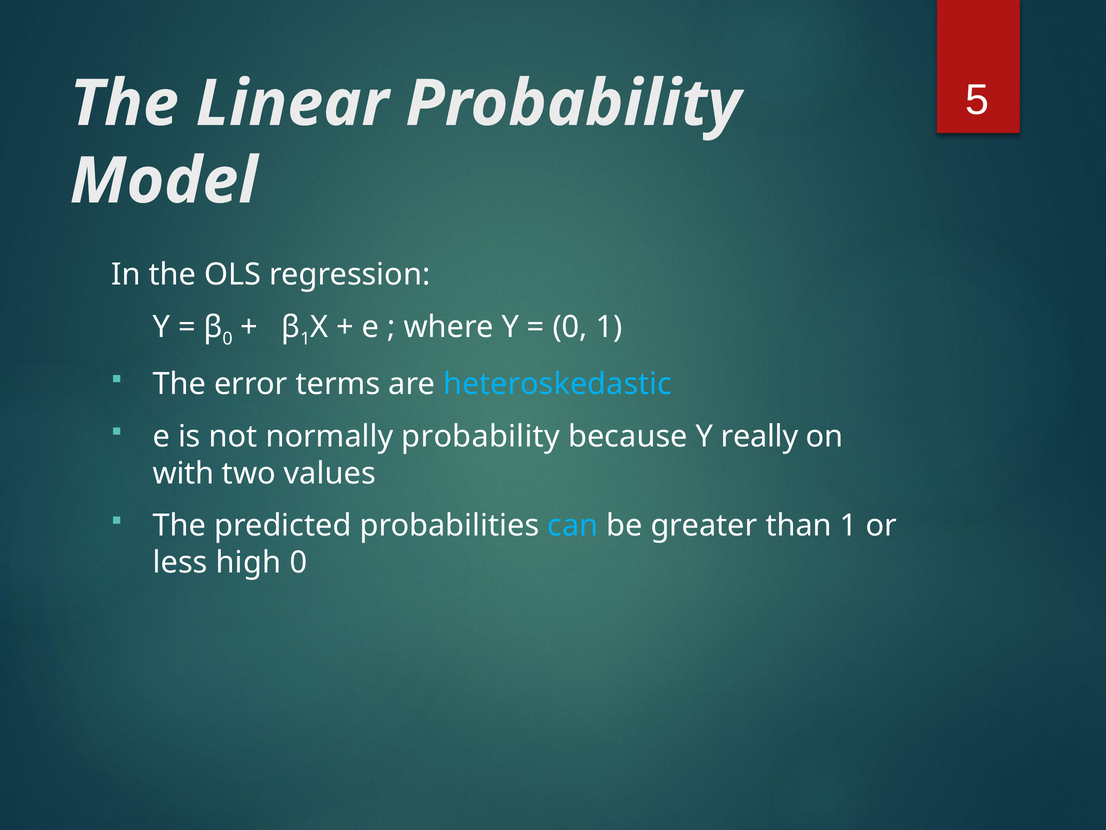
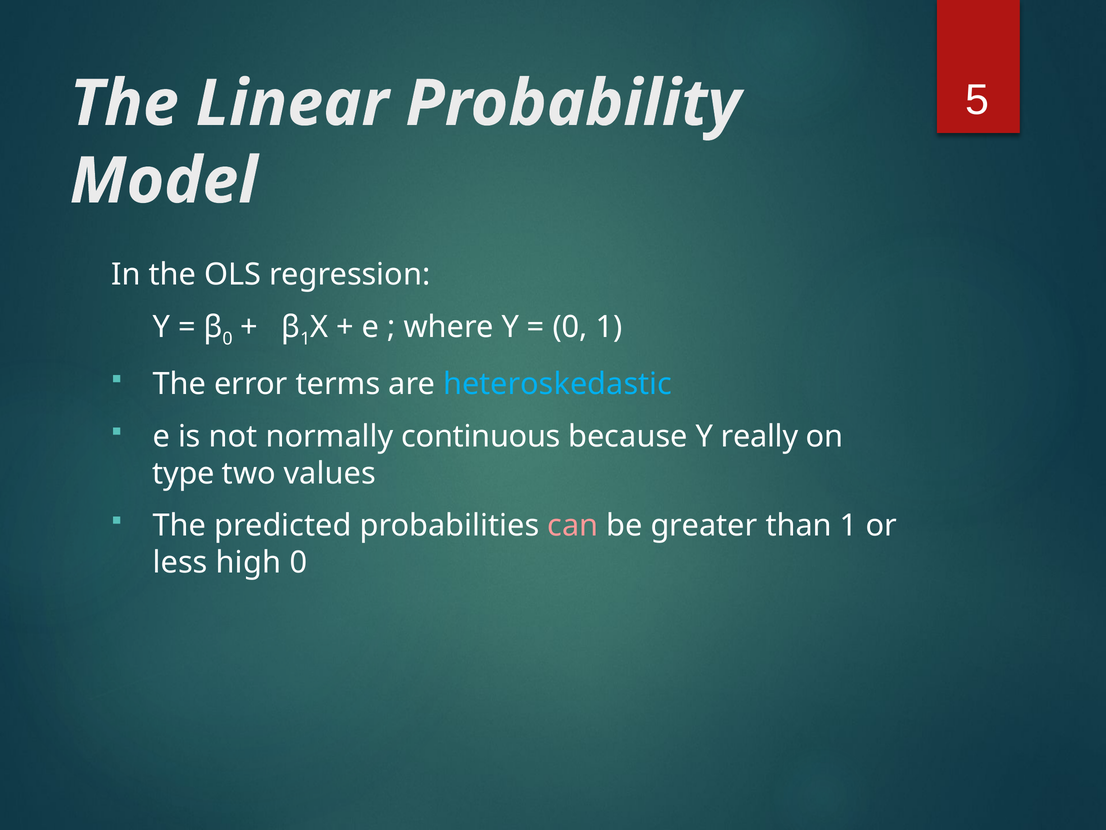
normally probability: probability -> continuous (481, 436)
with: with -> type (184, 473)
can colour: light blue -> pink (573, 525)
